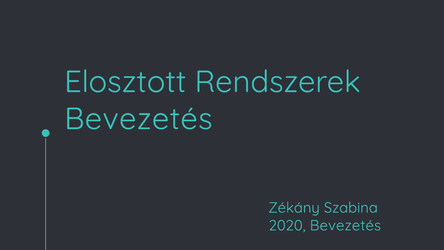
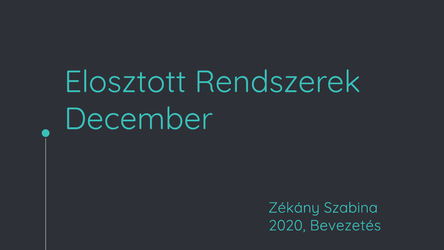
Bevezetés: Bevezetés -> December (139, 119)
